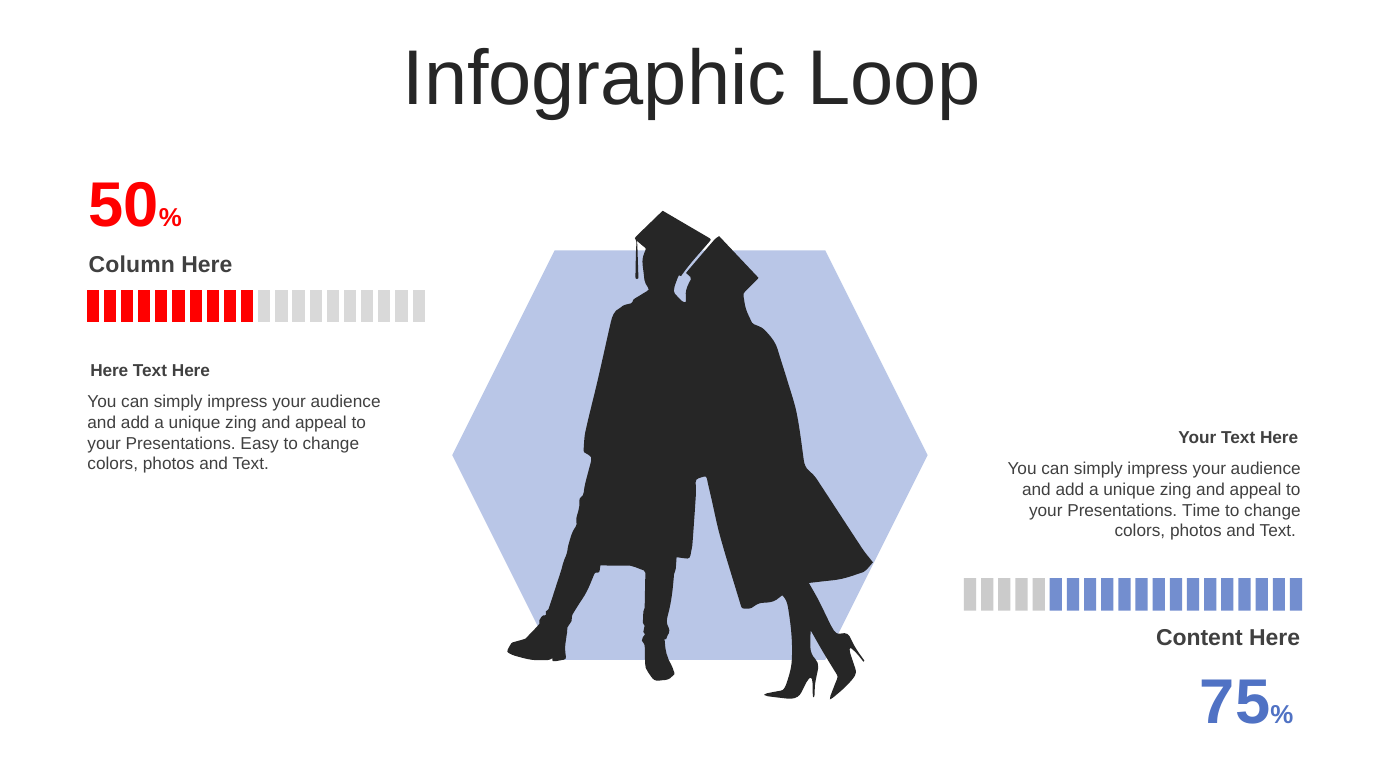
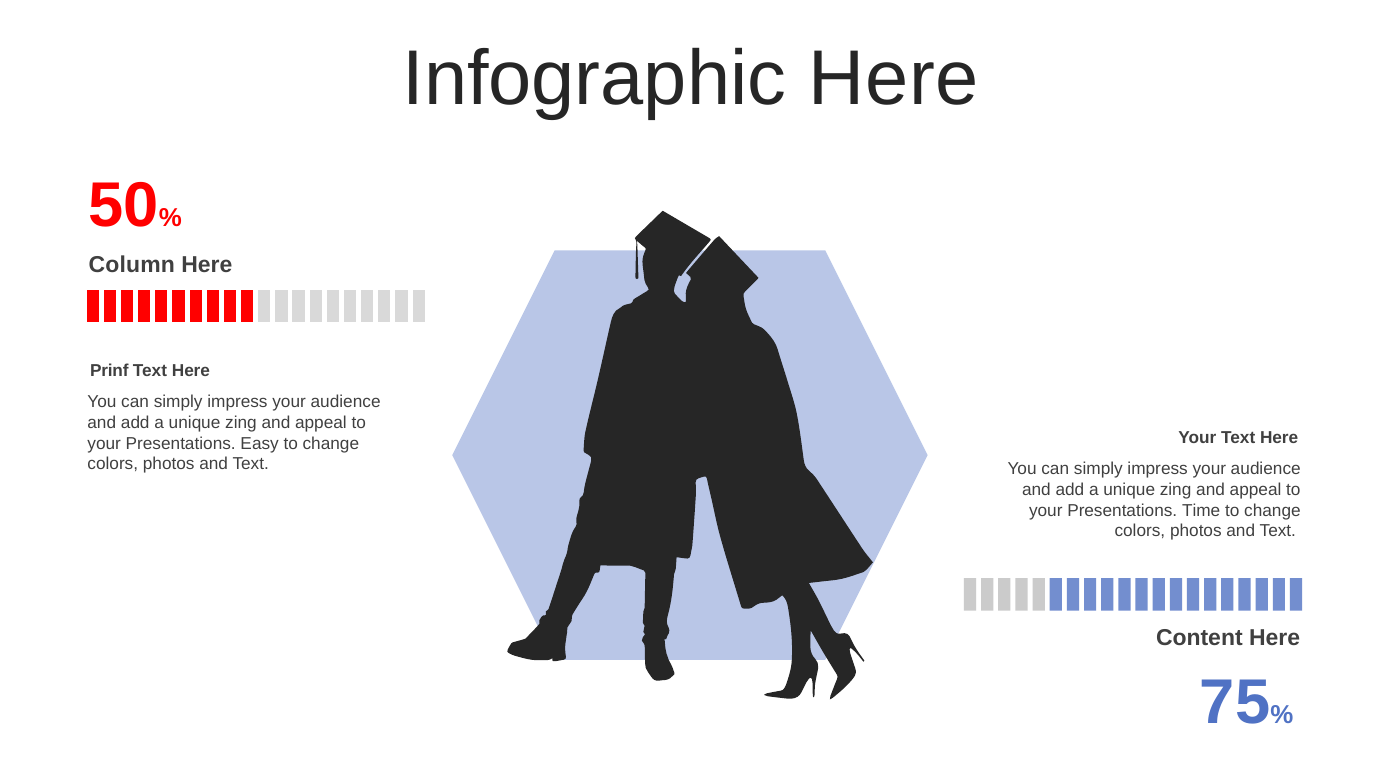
Infographic Loop: Loop -> Here (894, 79)
Here: Here -> Prinf (109, 371)
